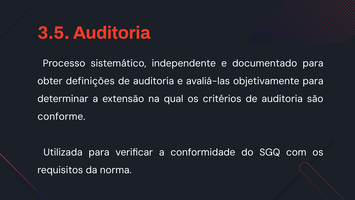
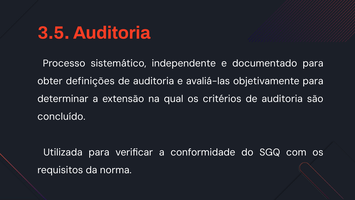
conforme: conforme -> concluído (61, 117)
